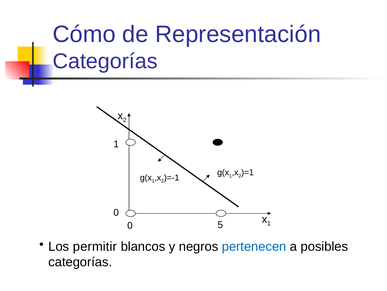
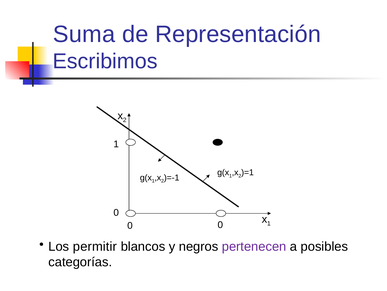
Cómo: Cómo -> Suma (84, 34)
Categorías: Categorías -> Escribimos (105, 61)
5: 5 -> 0 (220, 224)
pertenecen colour: blue -> purple (254, 246)
